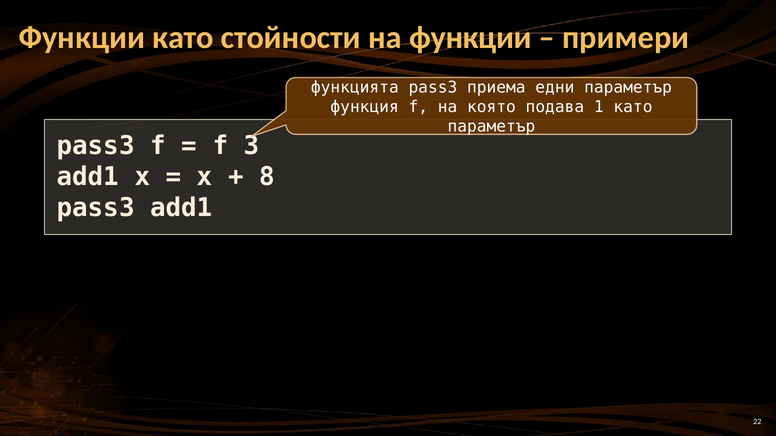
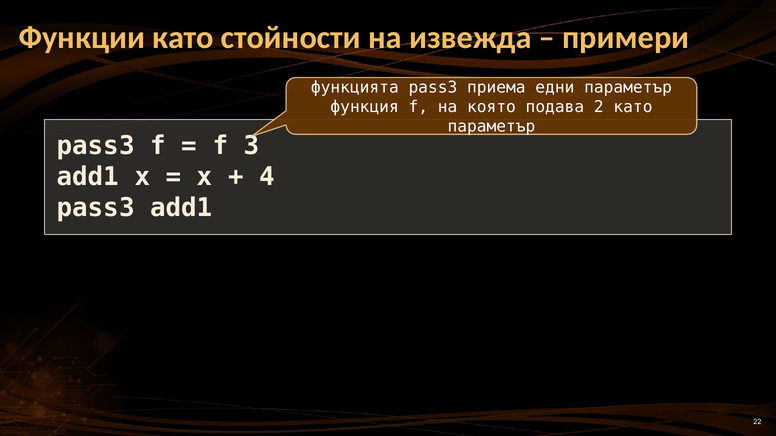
на функции: функции -> извежда (470, 38)
1: 1 -> 2 (599, 107)
8: 8 -> 4 (267, 177)
